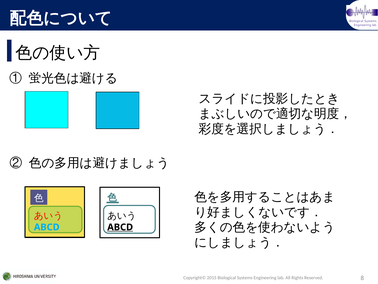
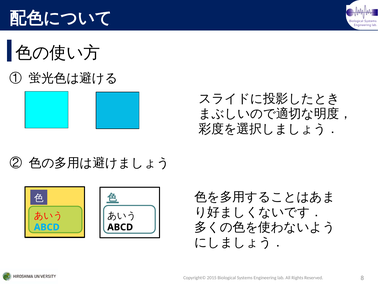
ABCD underline: present -> none (120, 227)
